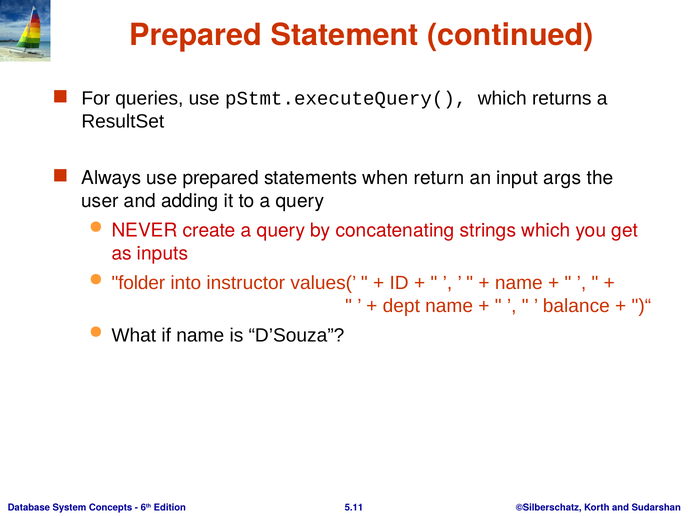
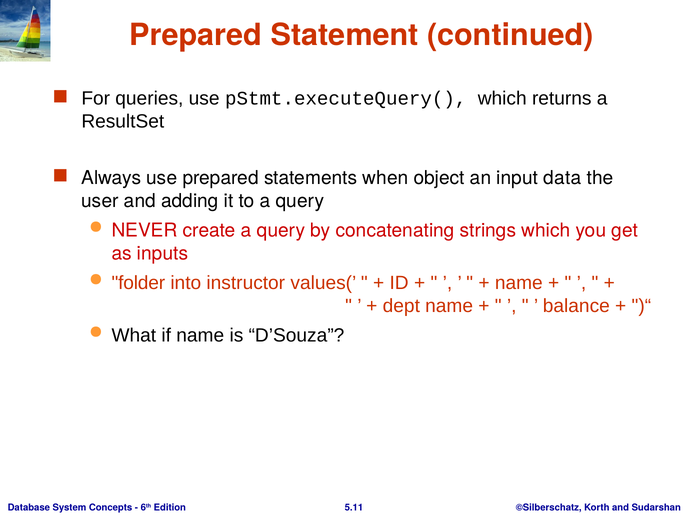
return: return -> object (439, 178)
args: args -> data (562, 178)
